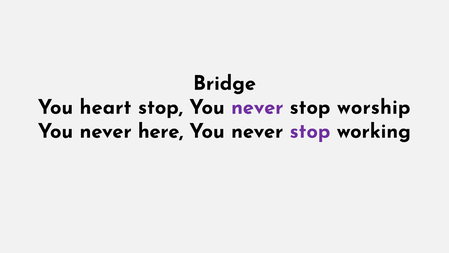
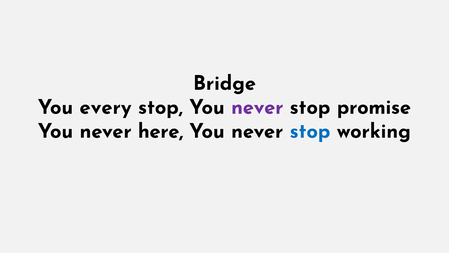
heart: heart -> every (106, 107)
worship: worship -> promise (374, 107)
stop colour: purple -> blue (310, 131)
